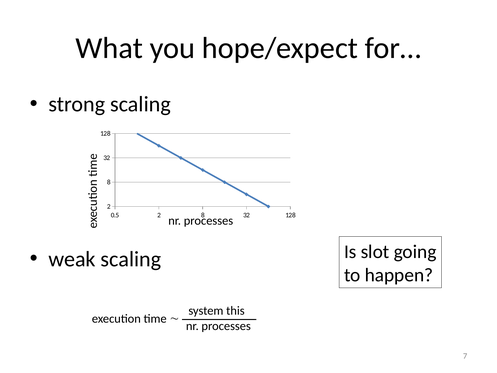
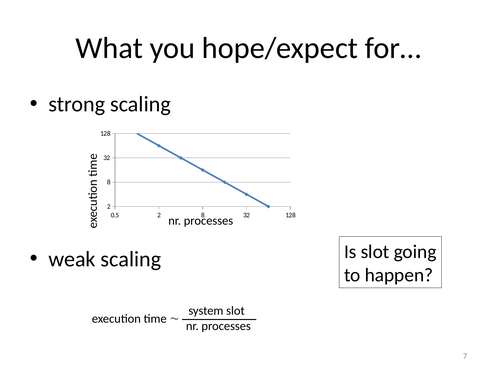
system this: this -> slot (235, 311)
